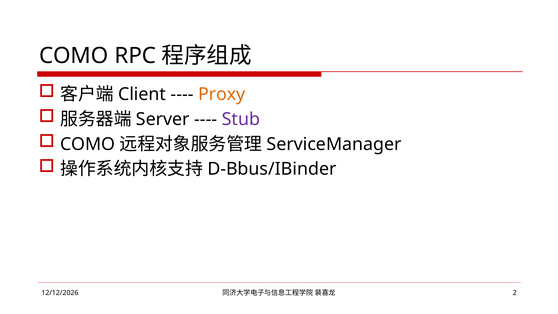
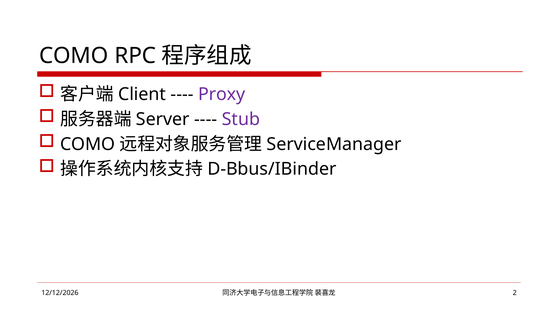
Proxy colour: orange -> purple (222, 94)
